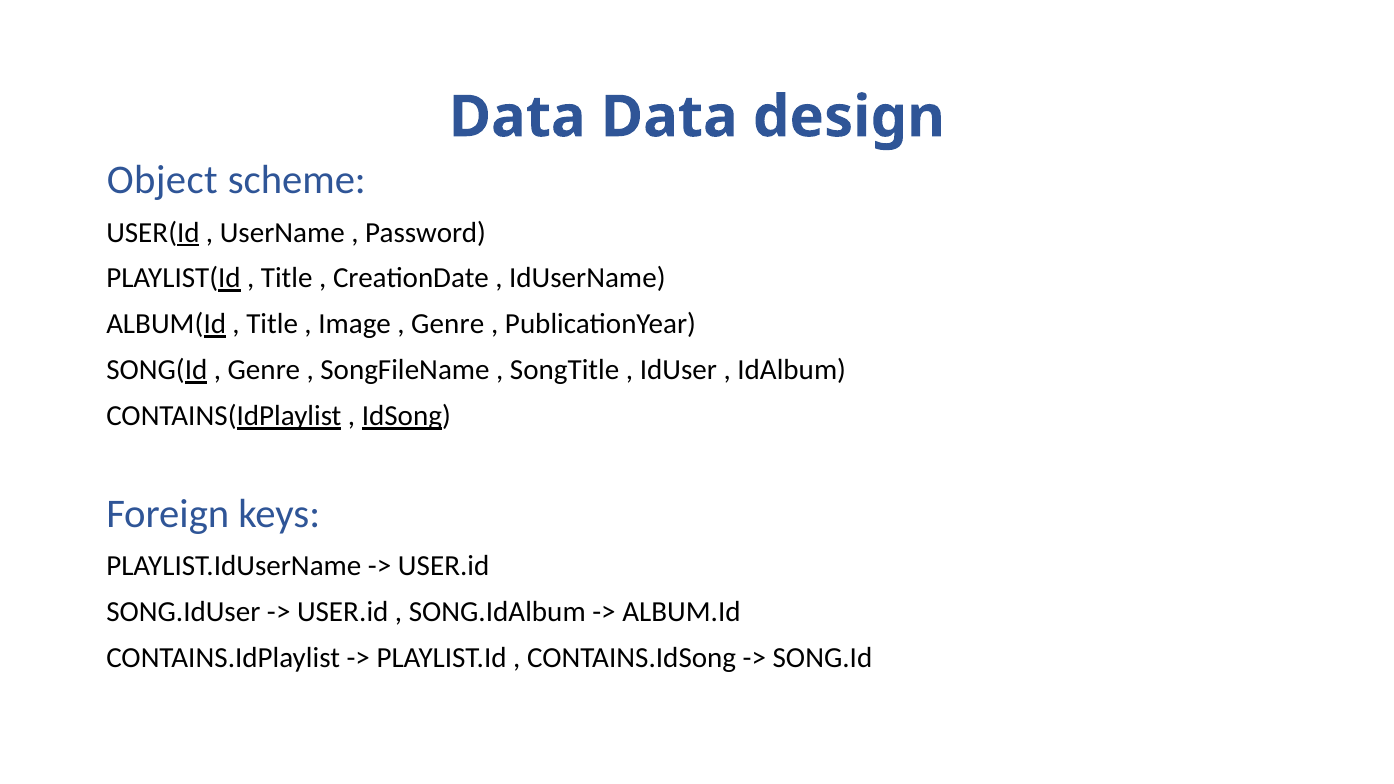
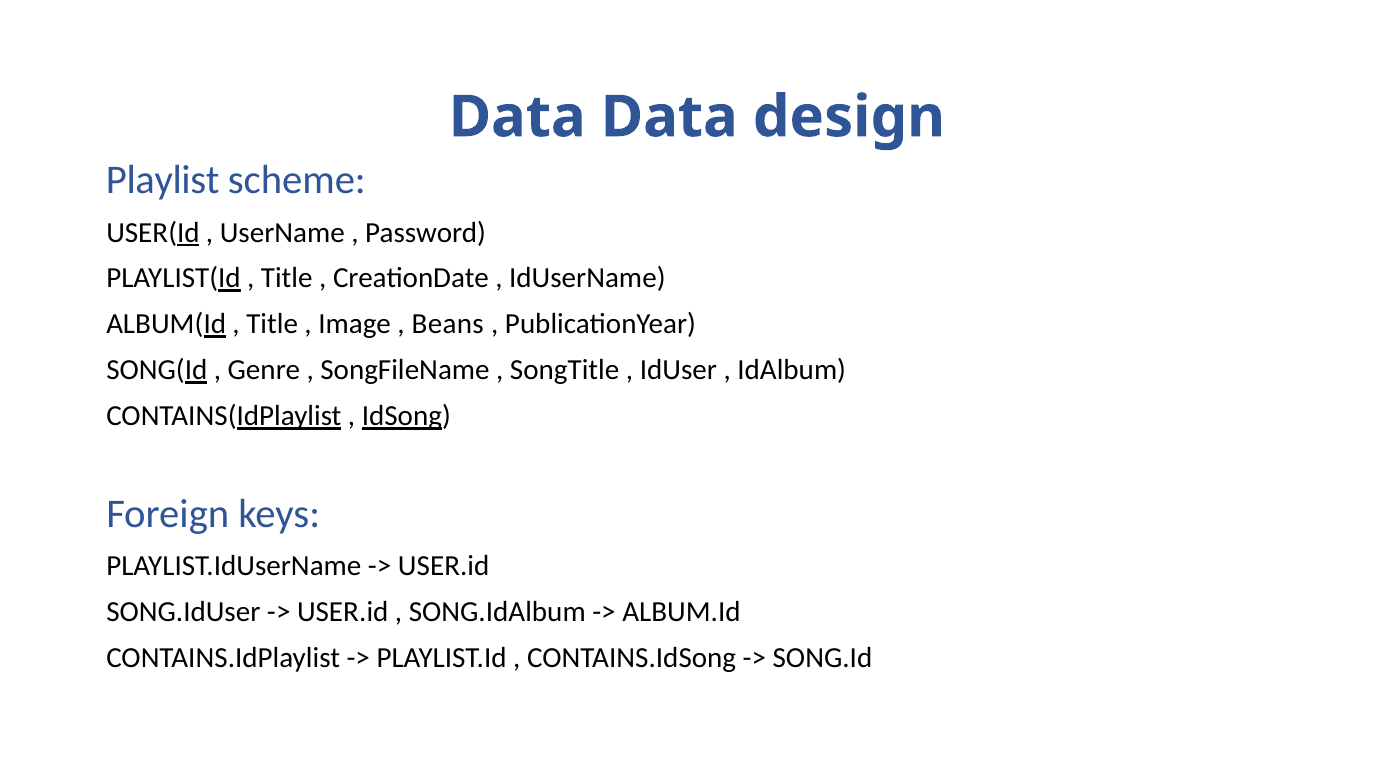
Object: Object -> Playlist (163, 180)
Genre: Genre -> Beans (448, 324)
